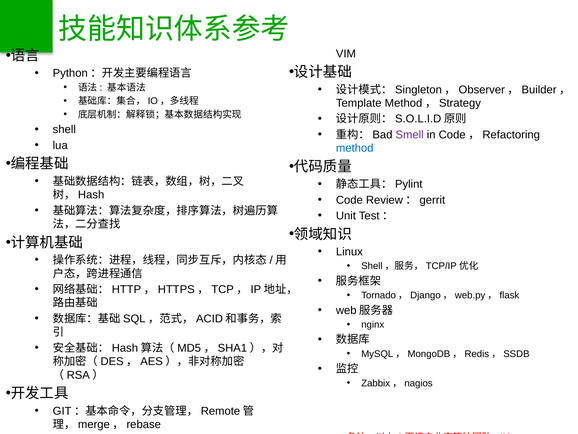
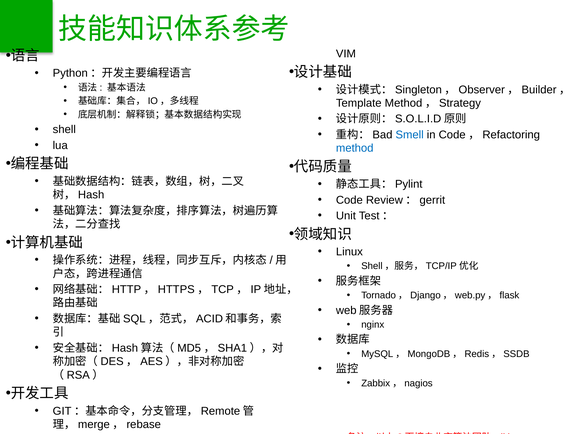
Smell colour: purple -> blue (410, 135)
